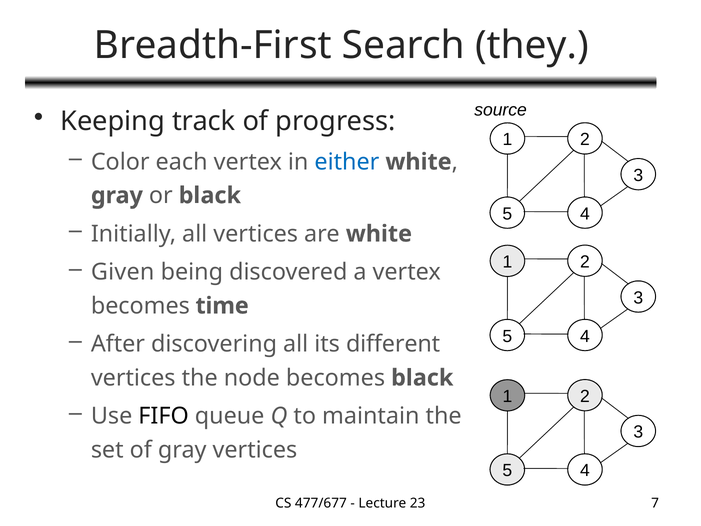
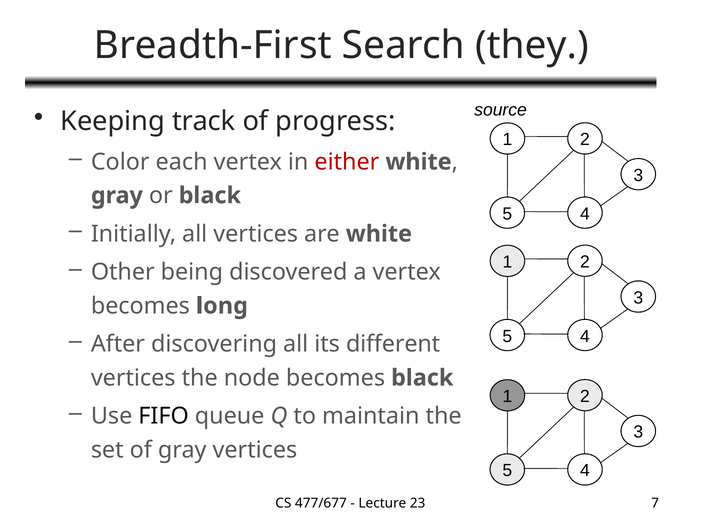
either colour: blue -> red (347, 162)
Given: Given -> Other (123, 272)
time: time -> long (222, 306)
